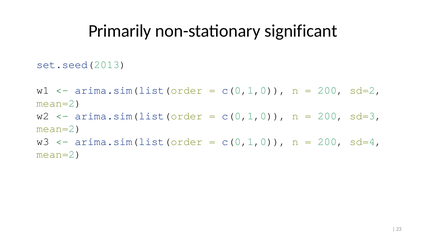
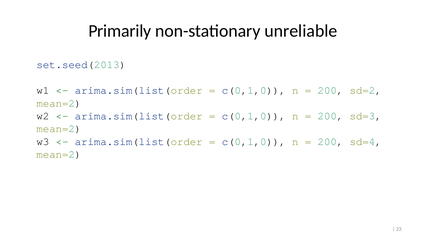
significant: significant -> unreliable (301, 31)
